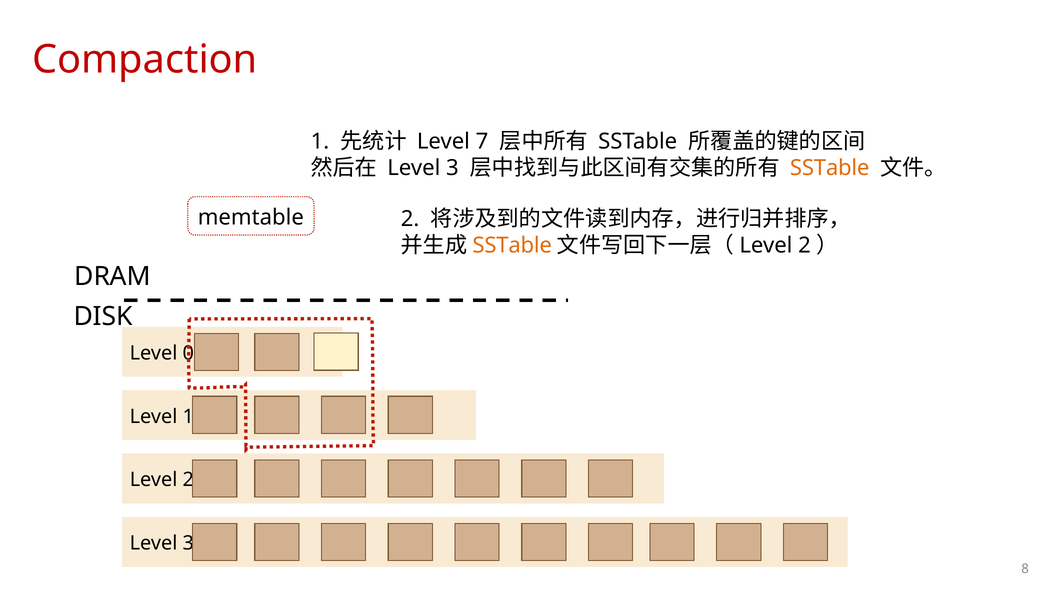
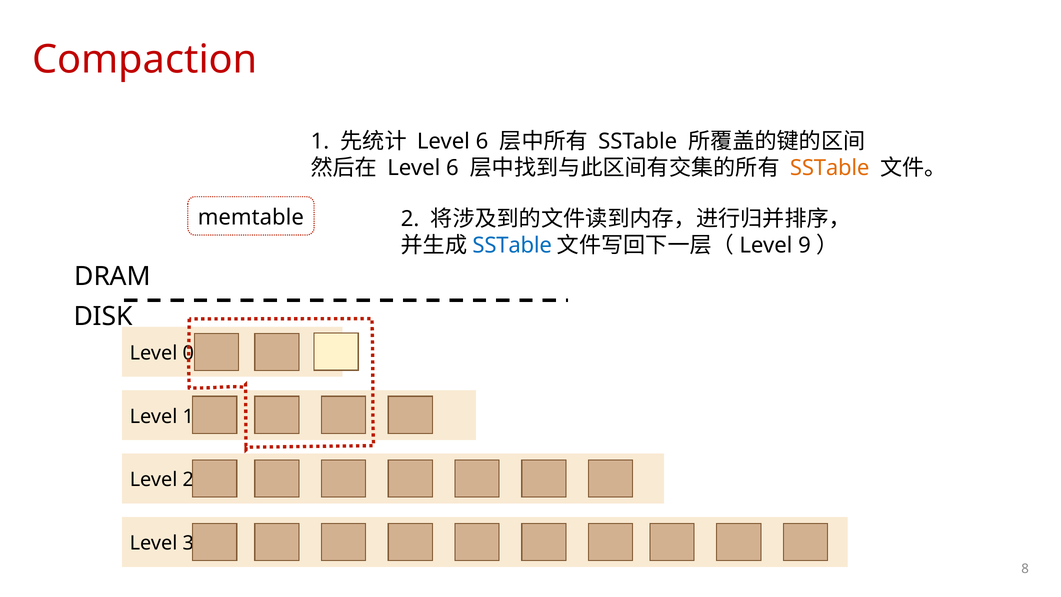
7: 7 -> 6 (482, 142)
3: 3 -> 6 (452, 168)
SSTable colour: orange -> blue (512, 246)
2: 2 -> 9 (804, 246)
